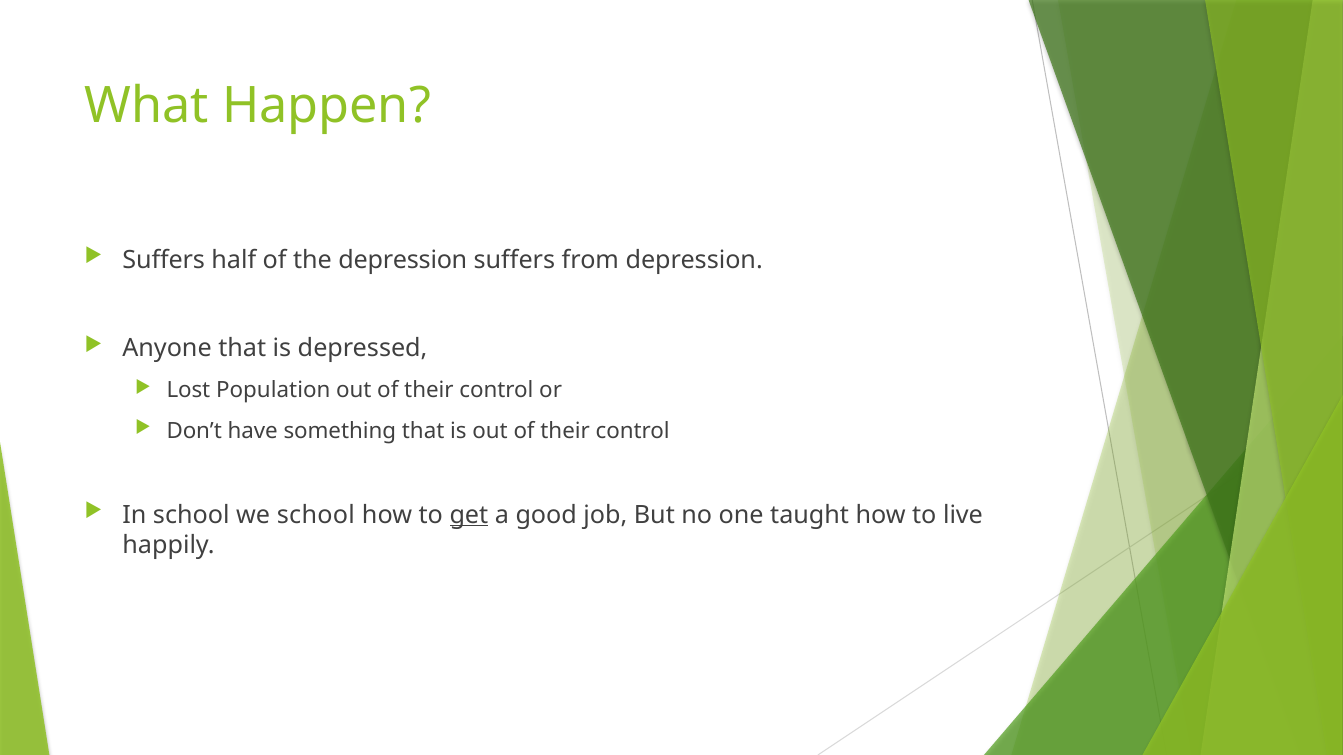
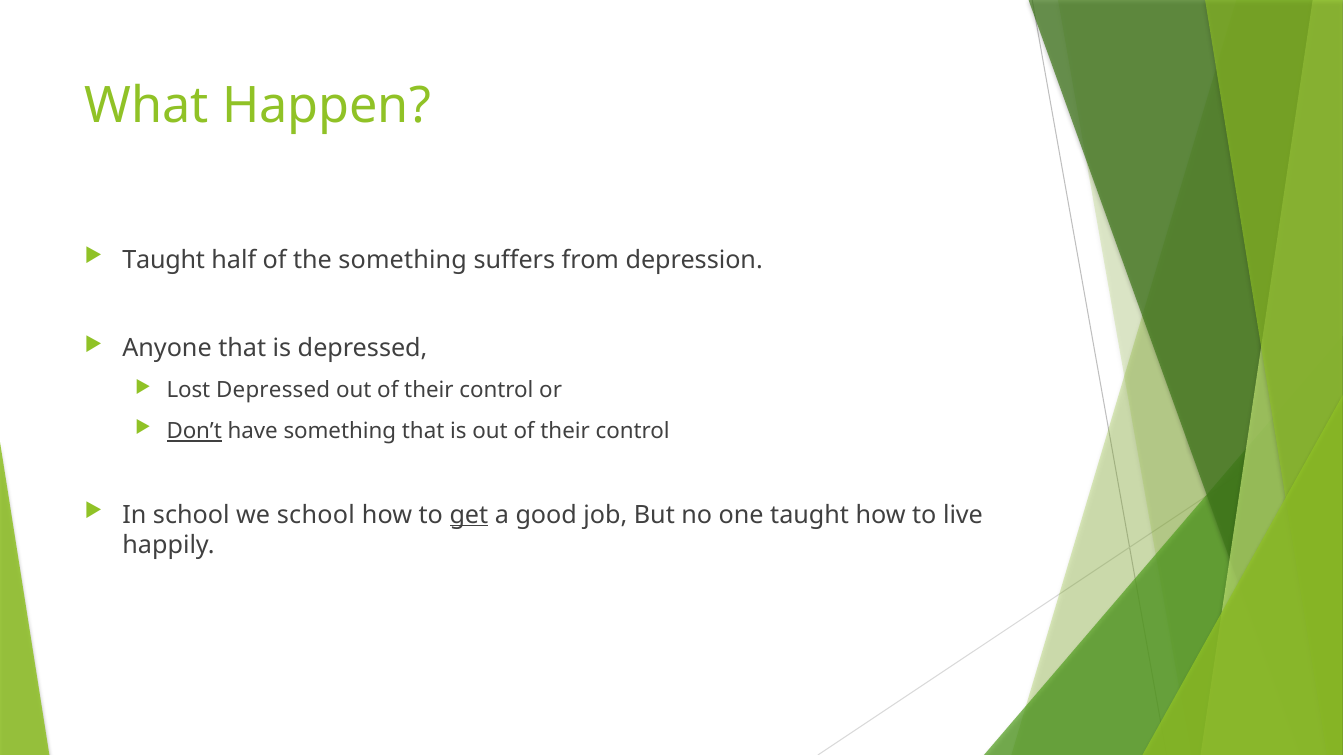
Suffers: Suffers -> Taught (164, 260)
the depression: depression -> something (403, 260)
Lost Population: Population -> Depressed (273, 391)
Don’t underline: none -> present (194, 432)
